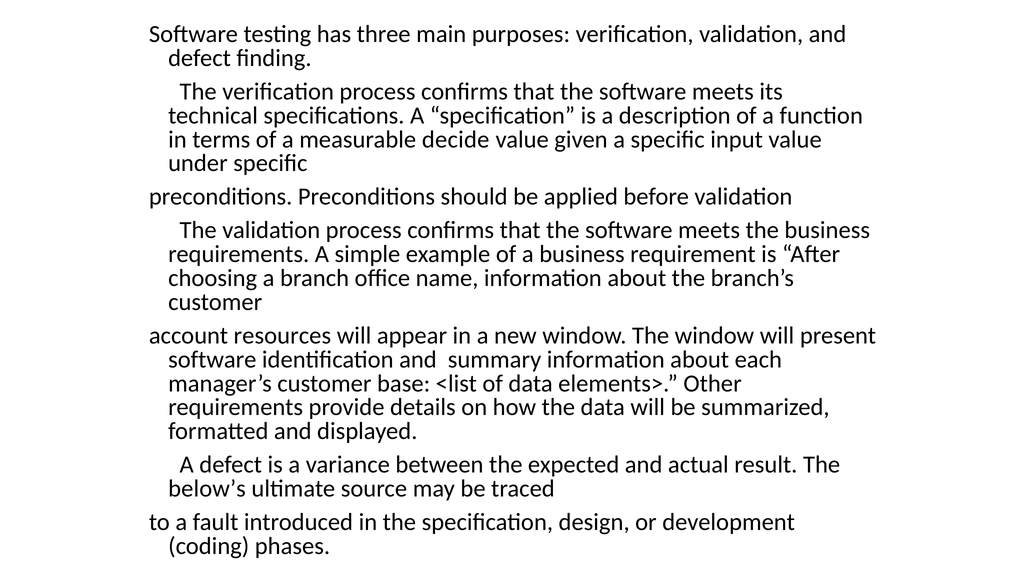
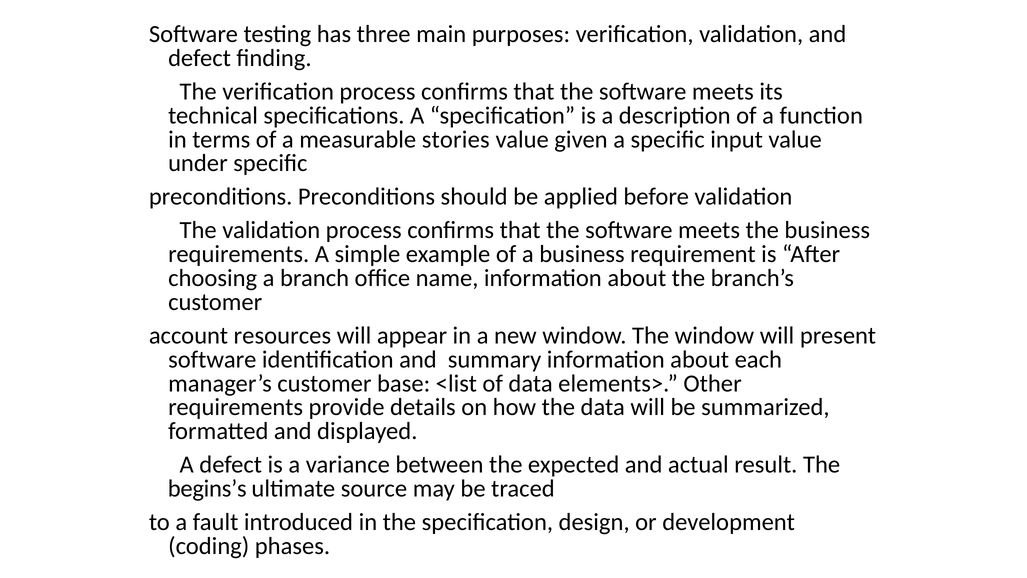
decide: decide -> stories (456, 139)
below’s: below’s -> begins’s (207, 488)
